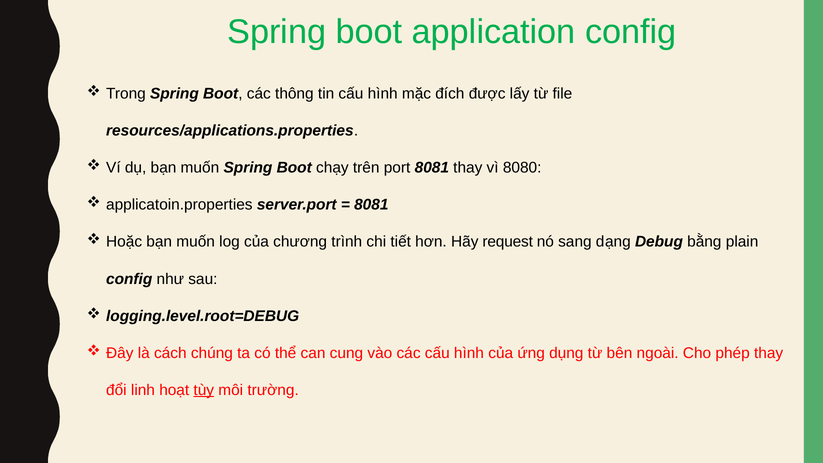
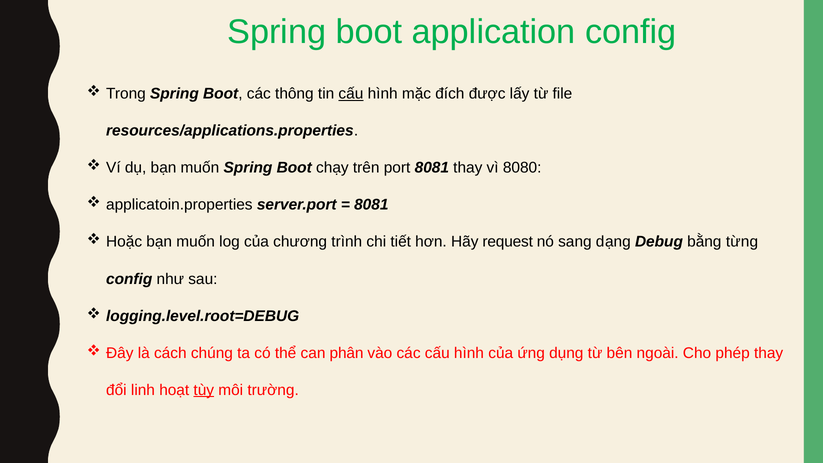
cấu underline: none -> present (351, 94)
plain: plain -> từng (742, 242)
cung: cung -> phân (347, 353)
